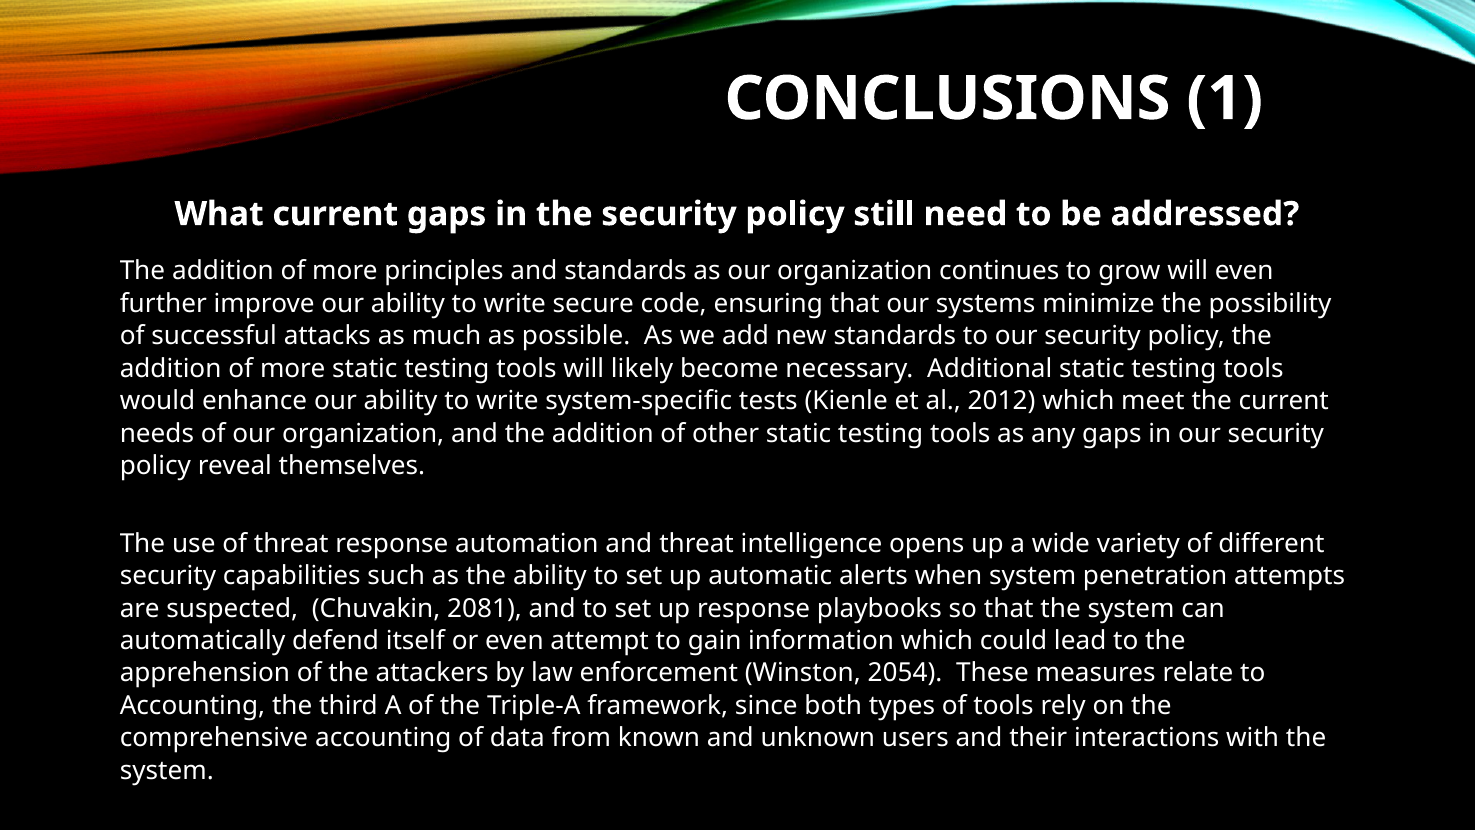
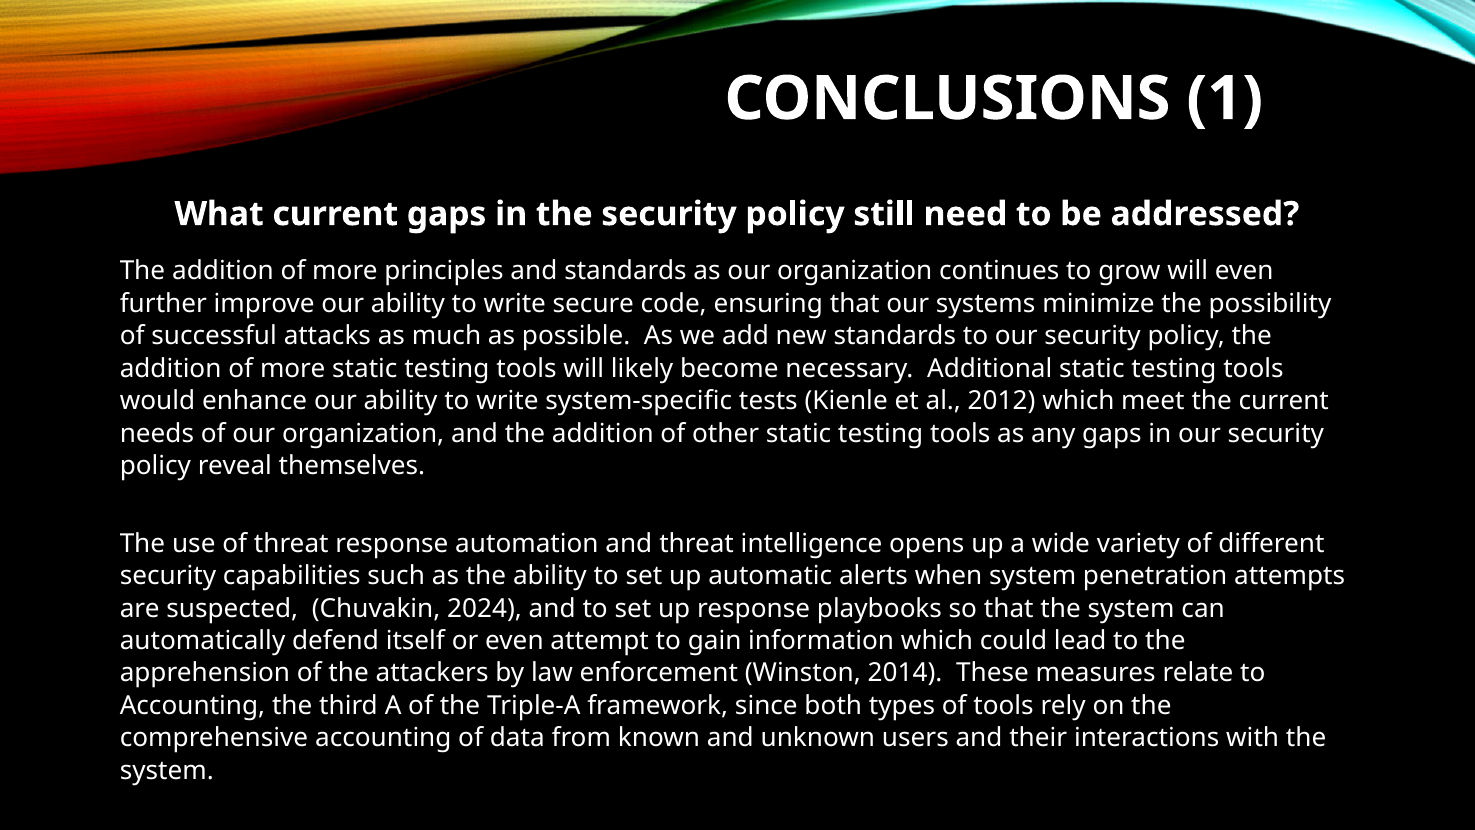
2081: 2081 -> 2024 (485, 608)
2054: 2054 -> 2014 (905, 673)
